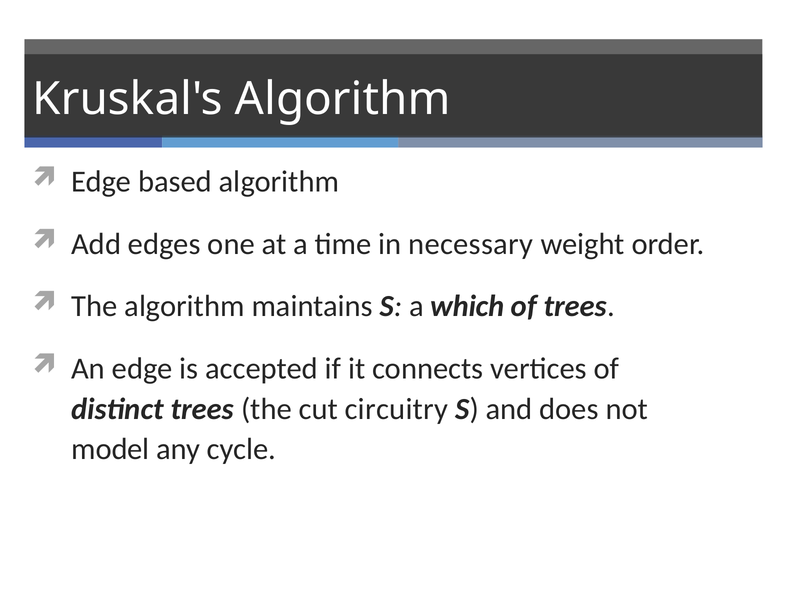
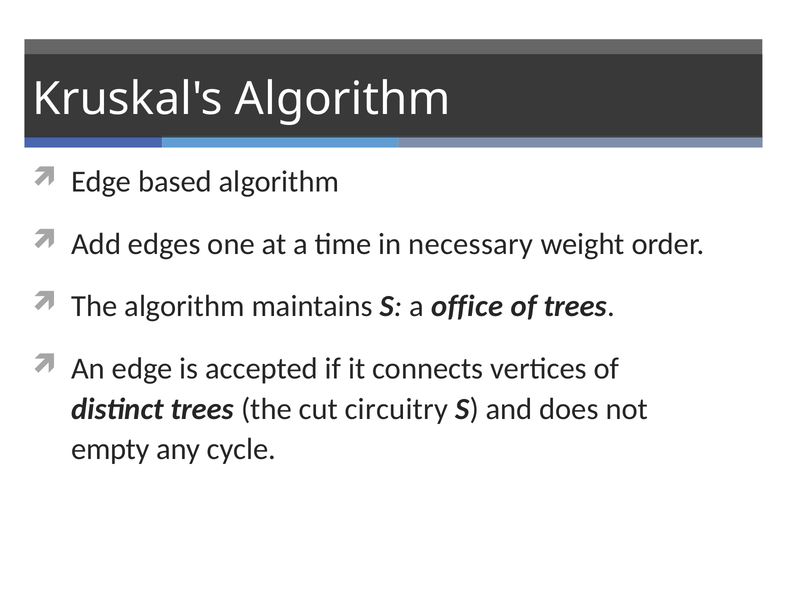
which: which -> office (467, 306)
model: model -> empty (110, 450)
